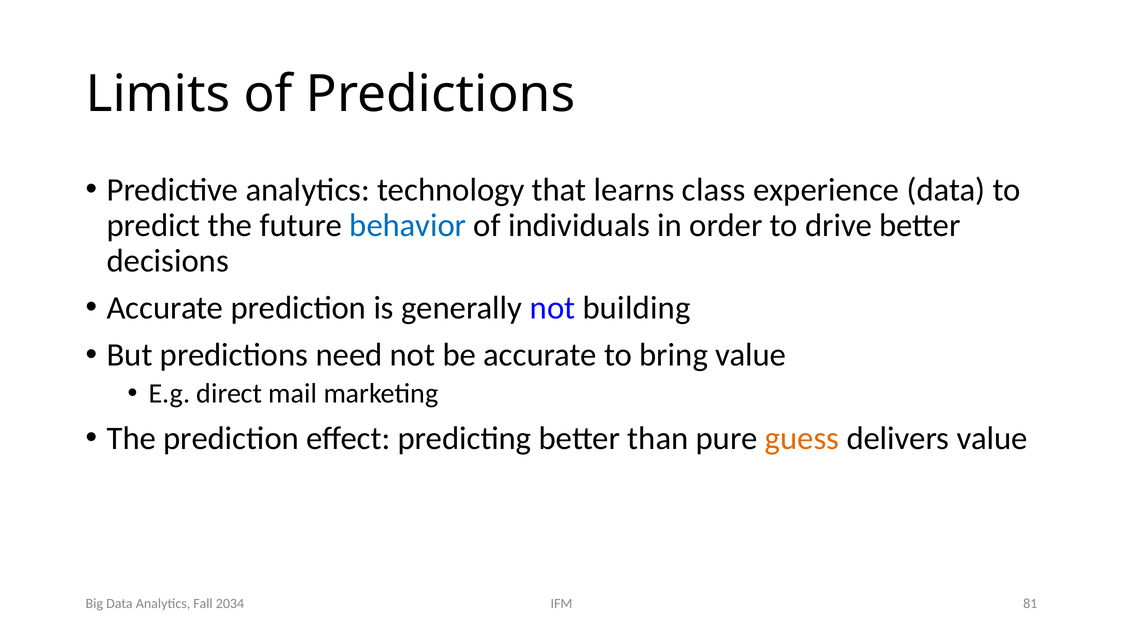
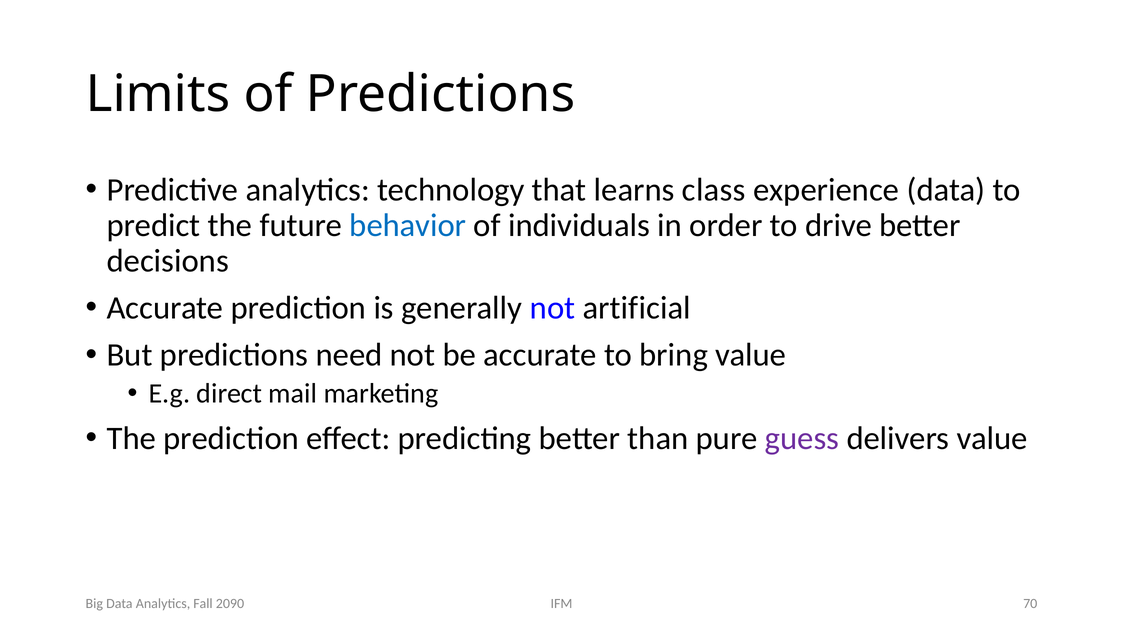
building: building -> artificial (637, 308)
guess colour: orange -> purple (802, 438)
81: 81 -> 70 (1030, 603)
2034: 2034 -> 2090 (230, 603)
